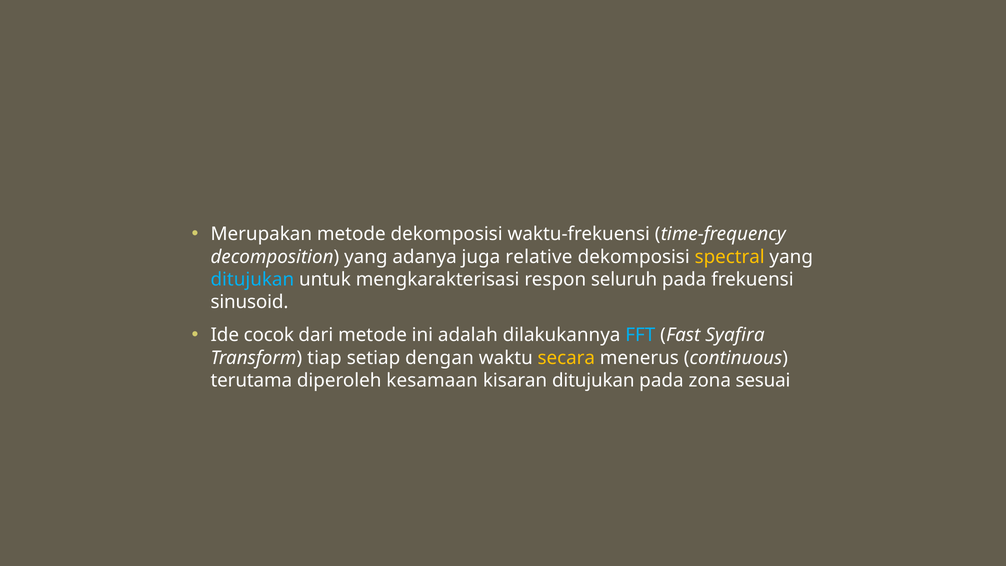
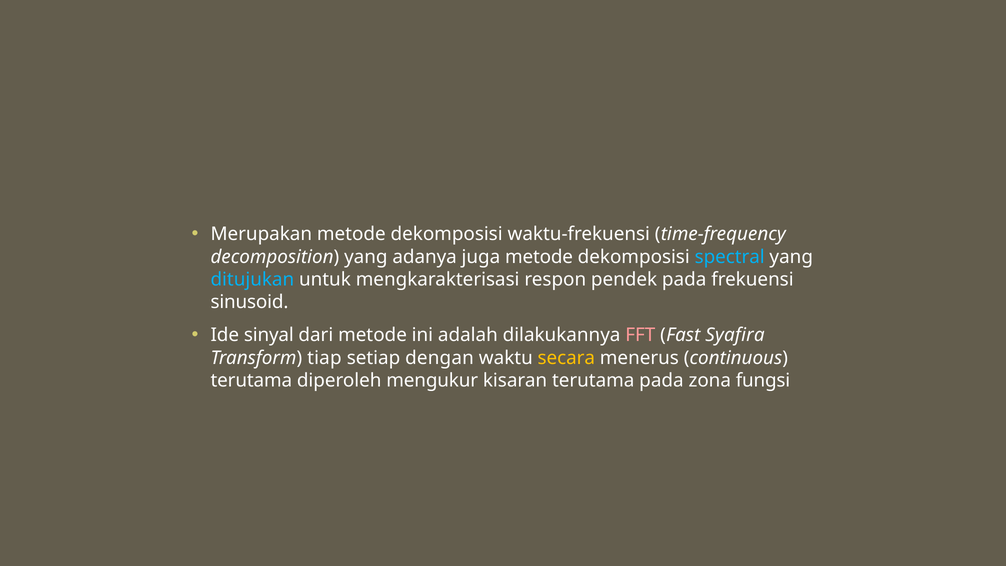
juga relative: relative -> metode (539, 257)
spectral colour: yellow -> light blue (730, 257)
seluruh: seluruh -> pendek (624, 279)
cocok: cocok -> sinyal (269, 335)
FFT colour: light blue -> pink (640, 335)
kesamaan: kesamaan -> mengukur (432, 380)
kisaran ditujukan: ditujukan -> terutama (593, 380)
sesuai: sesuai -> fungsi (763, 380)
